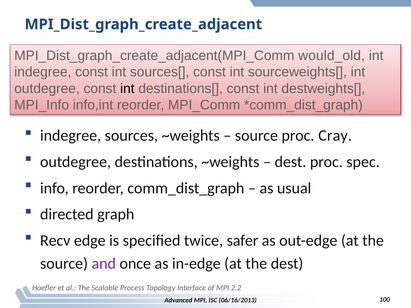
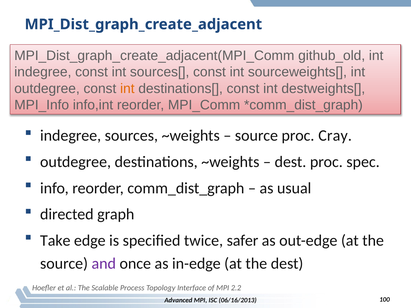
would_old: would_old -> github_old (332, 56)
int colour: black -> orange (127, 89)
Recv: Recv -> Take (55, 241)
